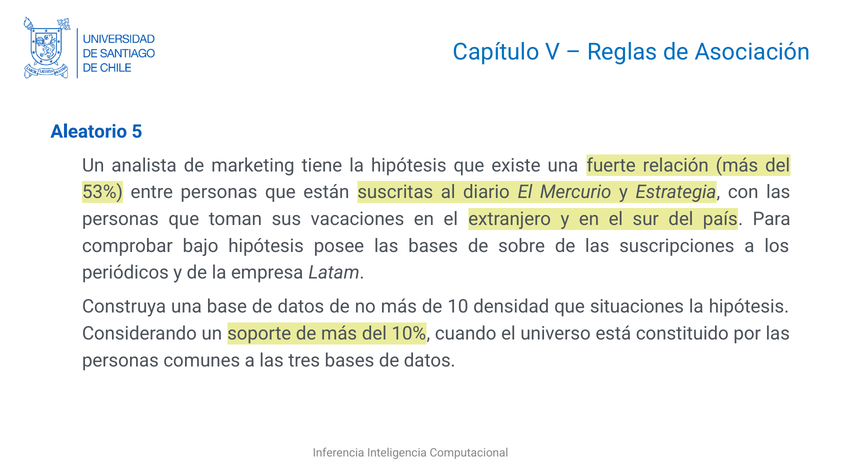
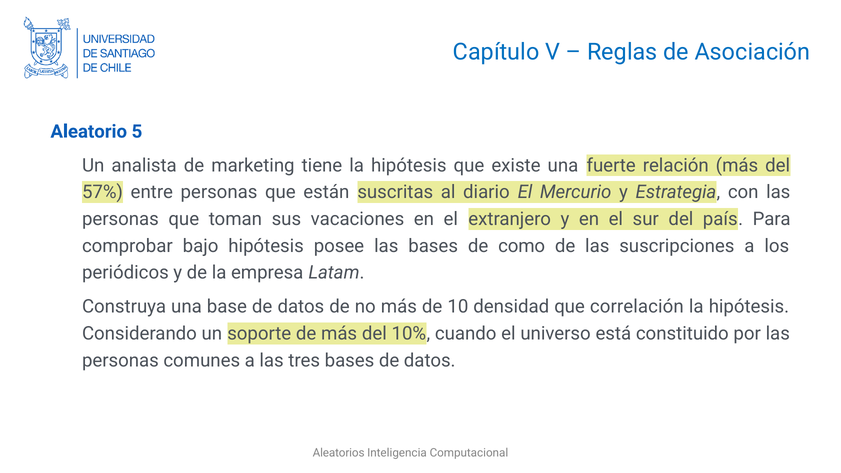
53%: 53% -> 57% (103, 192)
sobre: sobre -> como (522, 246)
situaciones: situaciones -> correlación (637, 307)
Inferencia: Inferencia -> Aleatorios (339, 453)
